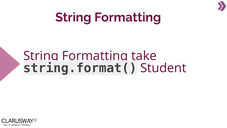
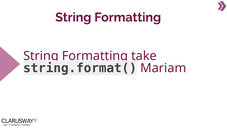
Student: Student -> Mariam (163, 68)
